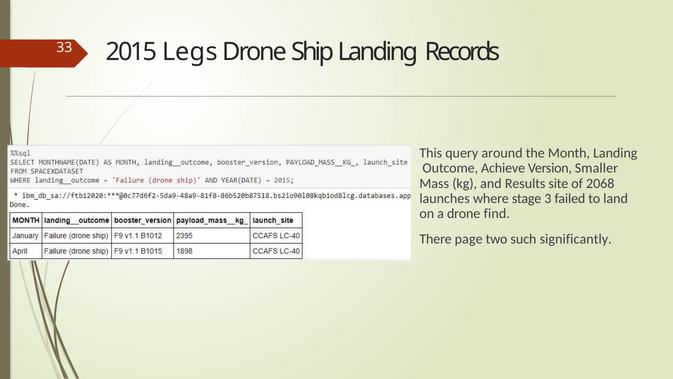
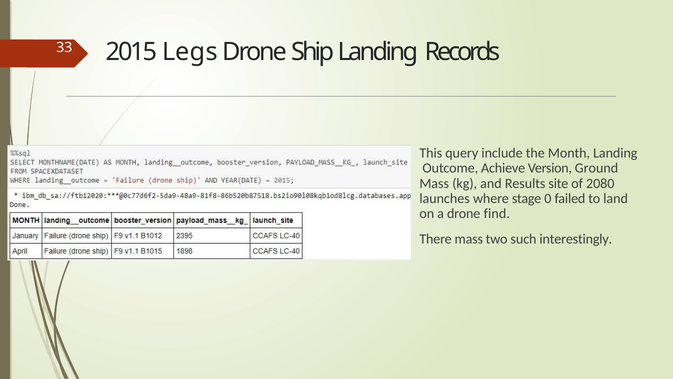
around: around -> include (502, 153)
Smaller: Smaller -> Ground (596, 168)
2068: 2068 -> 2080 (600, 183)
3: 3 -> 0 (548, 198)
There page: page -> mass (469, 239)
significantly: significantly -> interestingly (576, 239)
